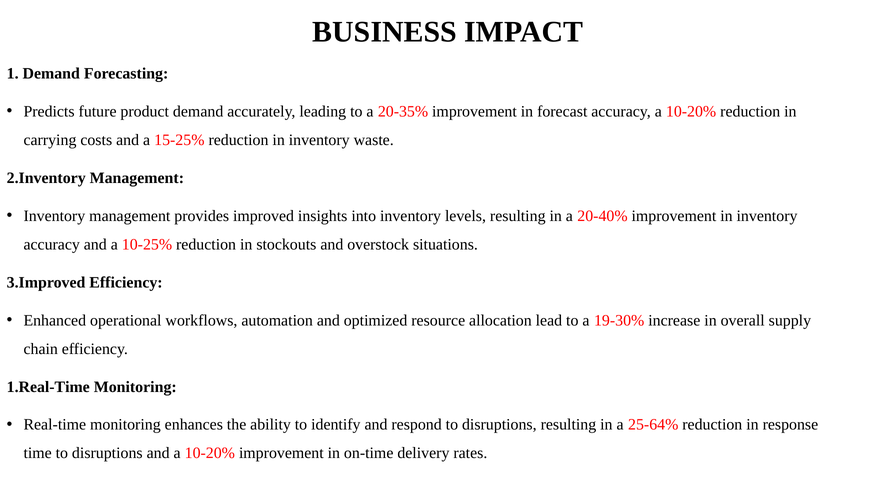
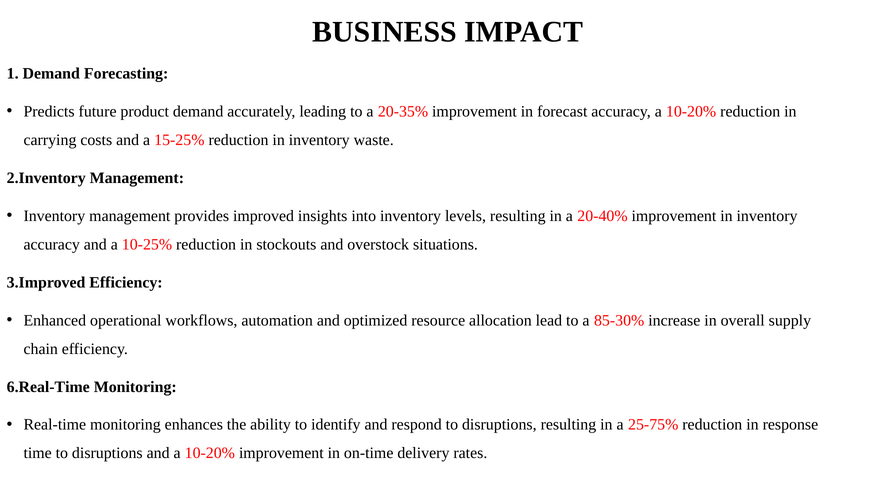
19-30%: 19-30% -> 85-30% (619, 320)
1.Real-Time: 1.Real-Time -> 6.Real-Time (48, 387)
25-64%: 25-64% -> 25-75% (653, 425)
